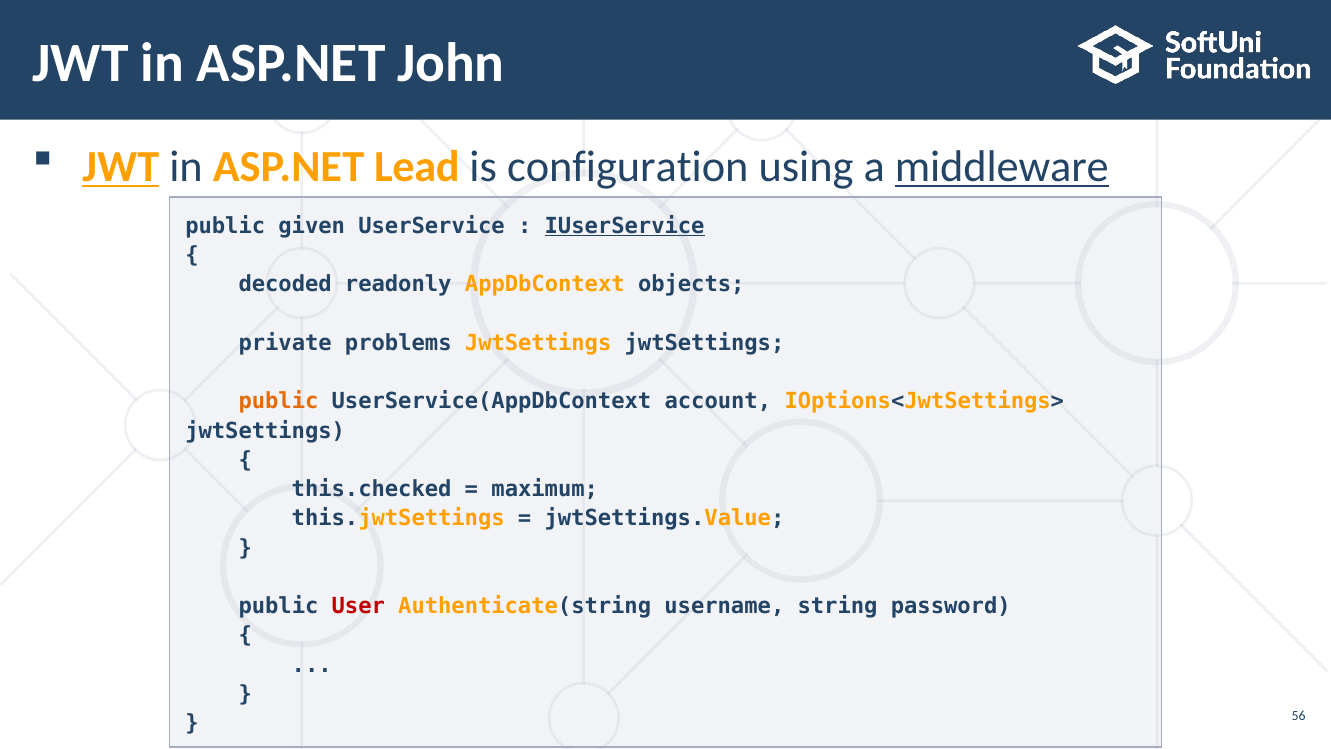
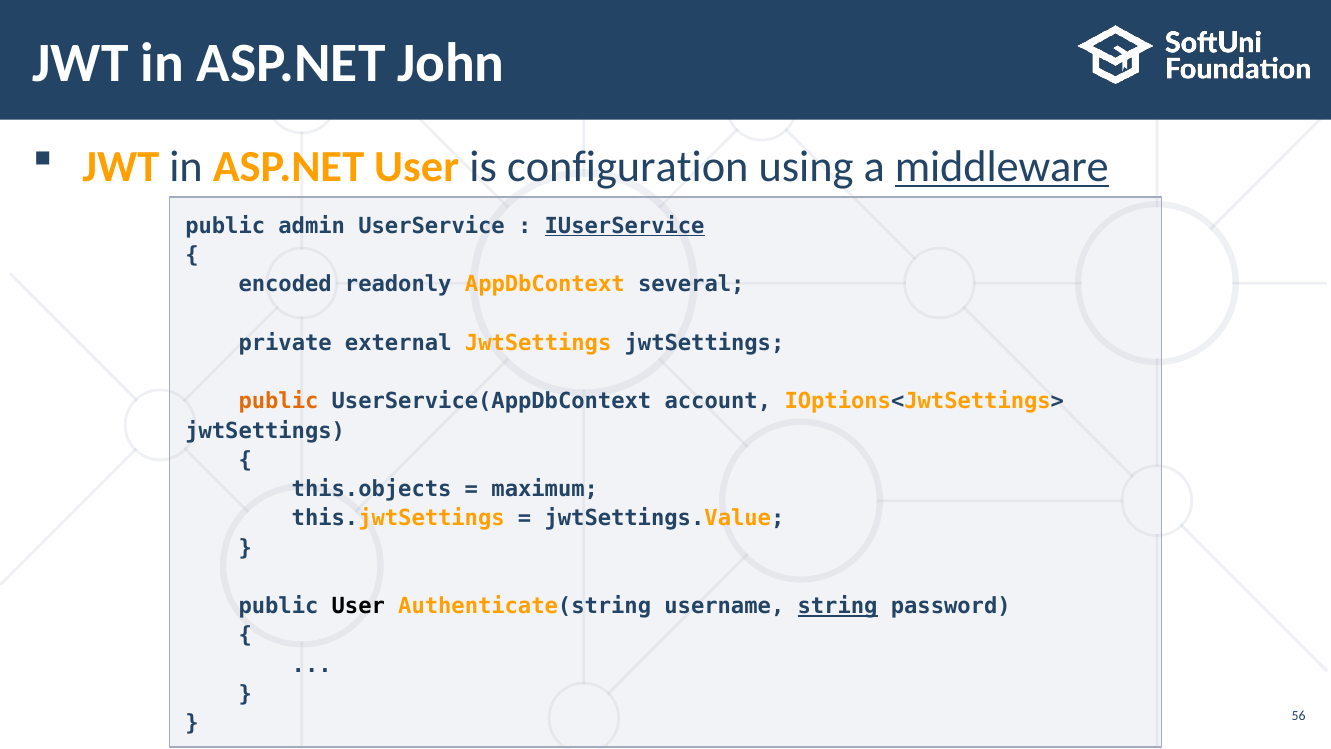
JWT underline: present -> none (121, 167)
ASP.NET Lead: Lead -> User (417, 167)
given: given -> admin (312, 226)
decoded: decoded -> encoded (285, 284)
objects: objects -> several (691, 284)
problems: problems -> external (398, 343)
this.checked: this.checked -> this.objects (372, 489)
User colour: red -> black (358, 606)
string underline: none -> present (838, 606)
